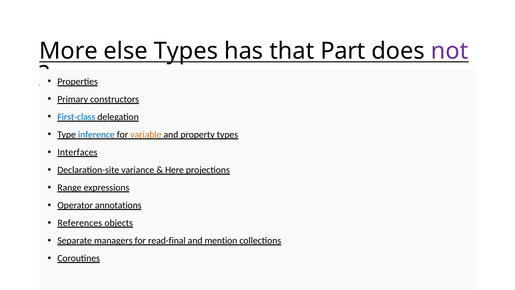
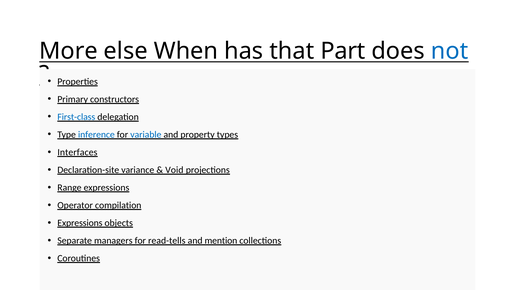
else Types: Types -> When (186, 51)
not colour: purple -> blue (450, 51)
variable colour: orange -> blue (146, 134)
Here: Here -> Void (174, 170)
annotations: annotations -> compilation (118, 205)
References: References -> Expressions (80, 223)
read-final: read-final -> read-tells (167, 240)
